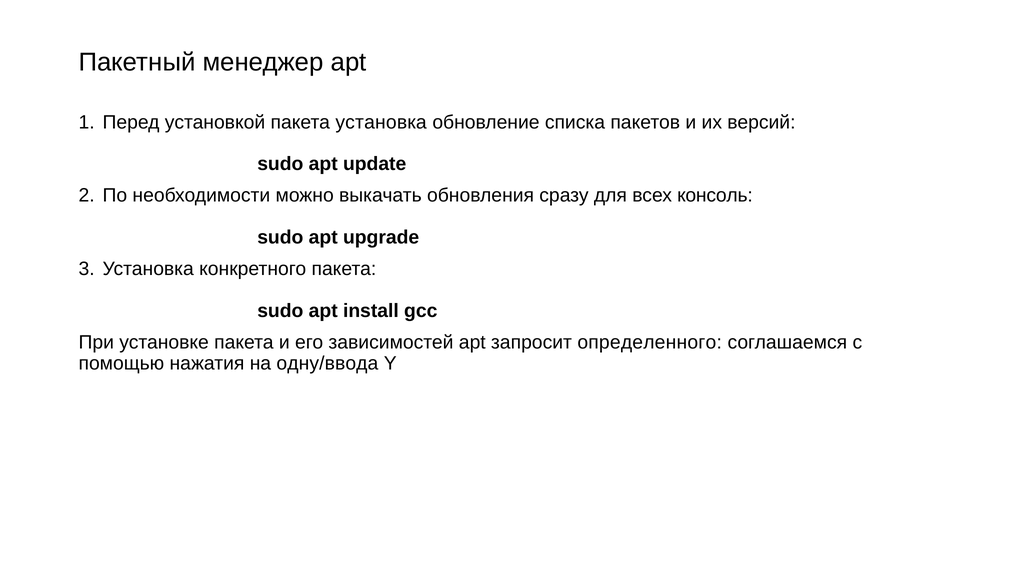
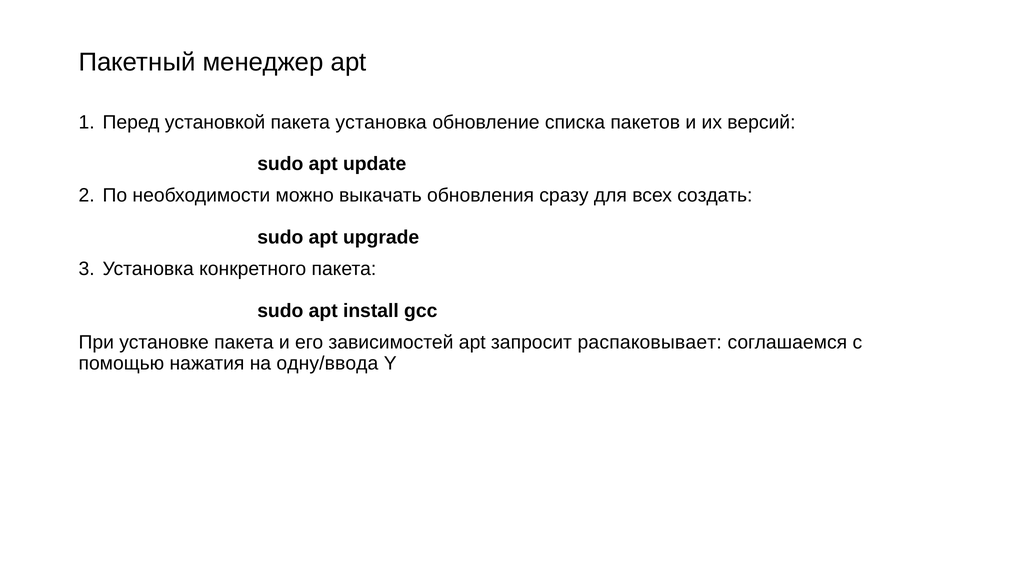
консоль: консоль -> создать (715, 196)
определенного: определенного -> распаковывает (650, 342)
